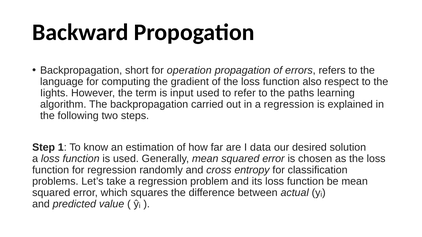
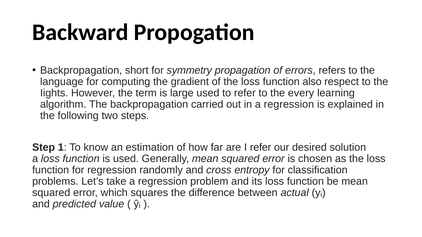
operation: operation -> symmetry (189, 70)
input: input -> large (182, 93)
paths: paths -> every (301, 93)
I data: data -> refer (261, 148)
